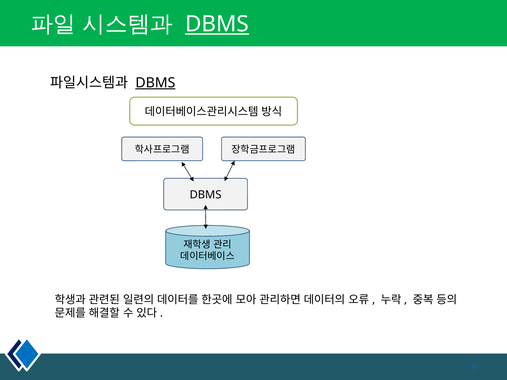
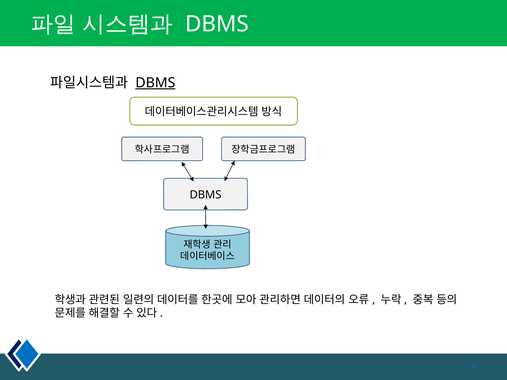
DBMS underline: present -> none (217, 24)
